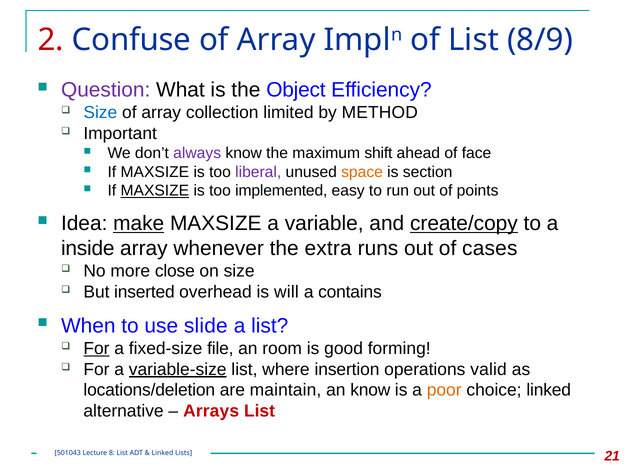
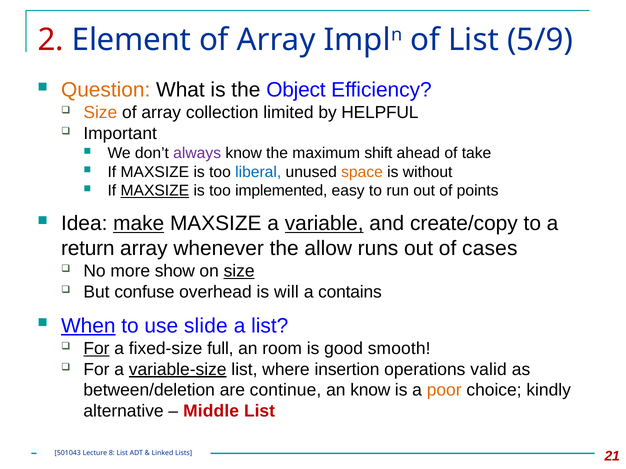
Confuse: Confuse -> Element (132, 40)
8/9: 8/9 -> 5/9 (540, 40)
Question colour: purple -> orange (106, 90)
Size colour: blue -> orange (100, 113)
METHOD: METHOD -> HELPFUL (380, 113)
face: face -> take (477, 153)
liberal colour: purple -> blue (258, 172)
section: section -> without (428, 172)
variable underline: none -> present (324, 224)
create/copy underline: present -> none (464, 224)
inside: inside -> return (88, 249)
extra: extra -> allow (328, 249)
close: close -> show (175, 272)
size underline: none -> present (239, 272)
inserted: inserted -> confuse (144, 292)
When underline: none -> present (88, 326)
file: file -> full (220, 349)
forming: forming -> smooth (399, 349)
locations/deletion: locations/deletion -> between/deletion (149, 391)
maintain: maintain -> continue (286, 391)
choice linked: linked -> kindly (549, 391)
Arrays: Arrays -> Middle (211, 411)
